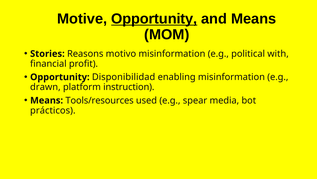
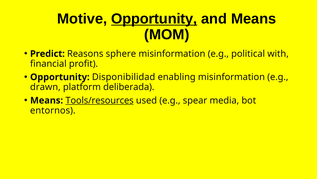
Stories: Stories -> Predict (47, 54)
motivo: motivo -> sphere (121, 54)
instruction: instruction -> deliberada (129, 87)
Tools/resources underline: none -> present (100, 100)
prácticos: prácticos -> entornos (53, 110)
